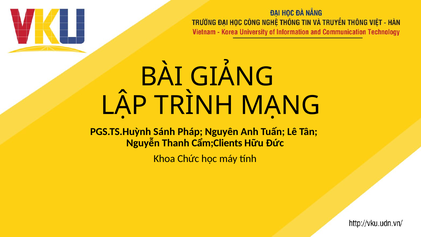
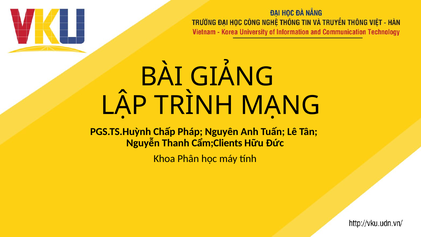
Sánh: Sánh -> Chấp (164, 132)
Chức: Chức -> Phân (188, 159)
